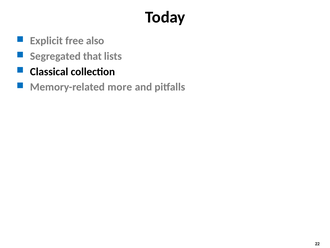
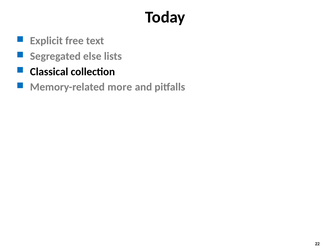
also: also -> text (95, 41)
that: that -> else (92, 56)
